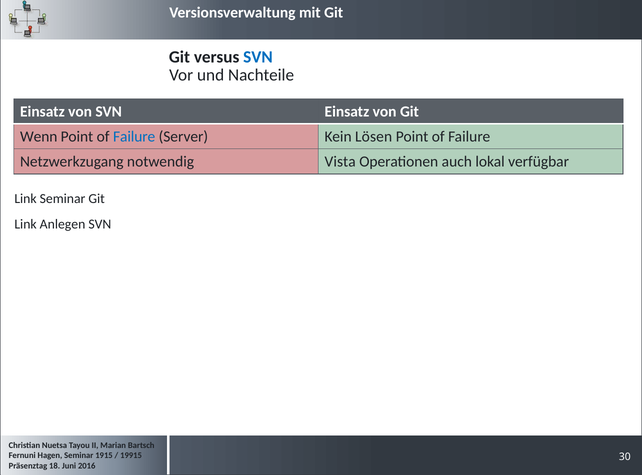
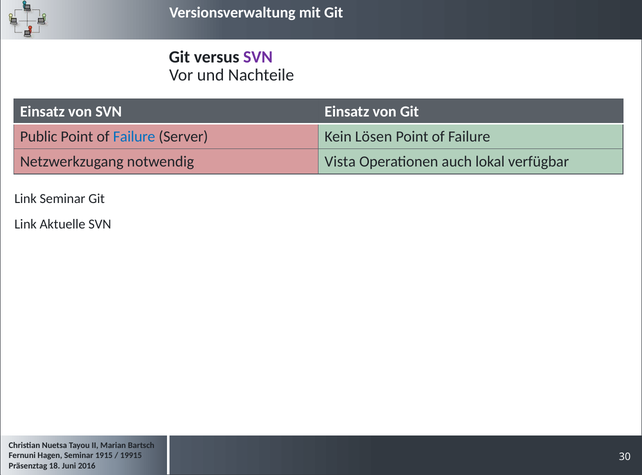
SVN colour: blue -> purple (258, 57)
Wenn: Wenn -> Public (39, 136)
Anlegen: Anlegen -> Aktuelle (63, 224)
